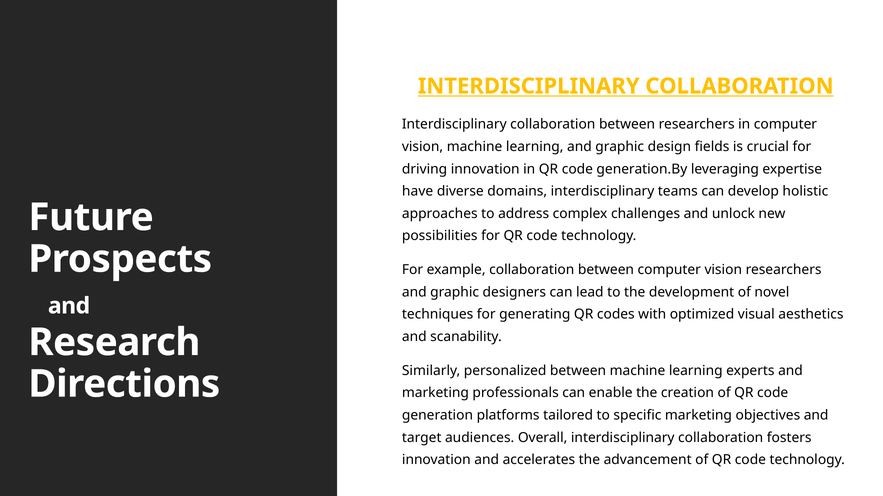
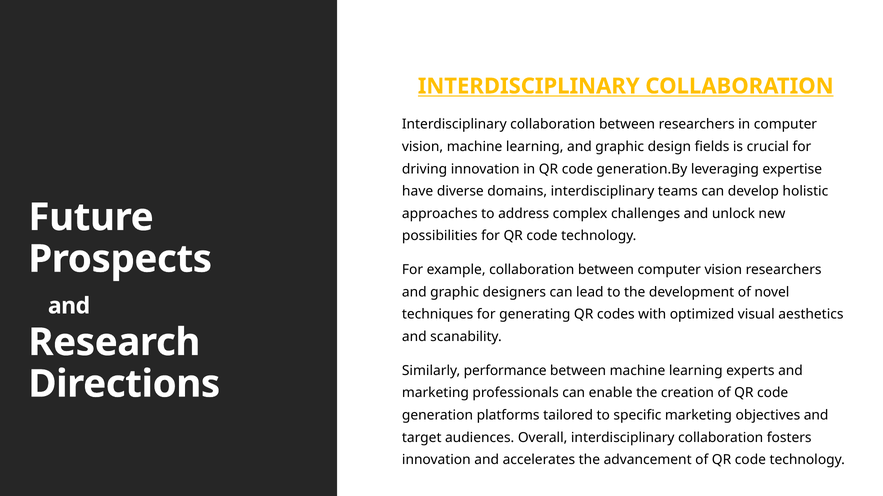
personalized: personalized -> performance (505, 371)
